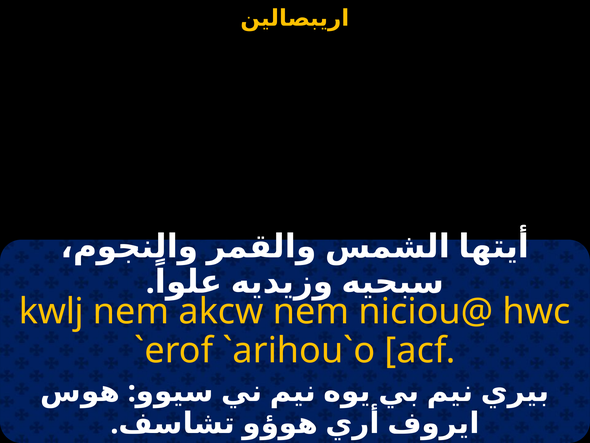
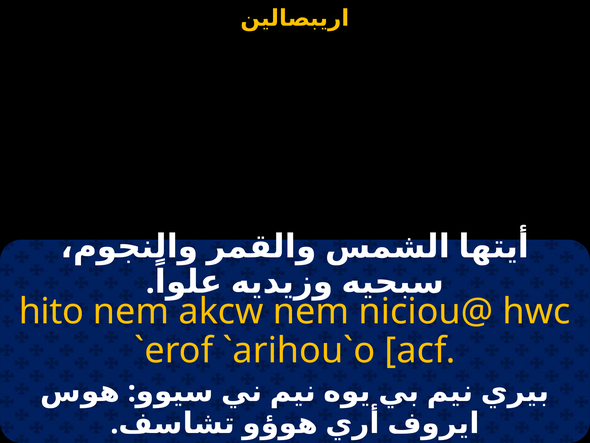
kwlj: kwlj -> hito (51, 311)
